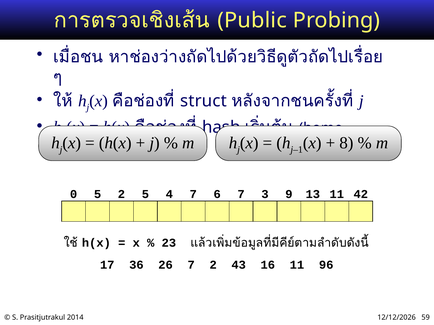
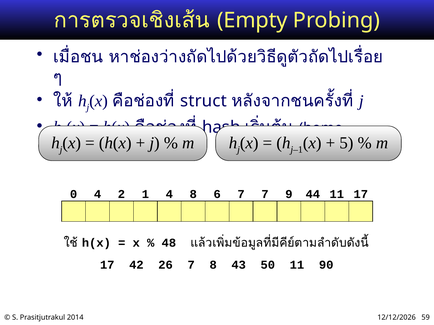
Public: Public -> Empty (252, 21)
8: 8 -> 5 (346, 143)
0 5: 5 -> 4 (98, 194)
2 5: 5 -> 1 (145, 194)
4 7: 7 -> 8 (193, 194)
7 3: 3 -> 7 (265, 194)
13: 13 -> 44 (313, 194)
11 42: 42 -> 17 (361, 194)
23: 23 -> 48 (169, 243)
36: 36 -> 42 (136, 265)
7 2: 2 -> 8 (213, 265)
16: 16 -> 50 (268, 265)
96: 96 -> 90 (326, 265)
